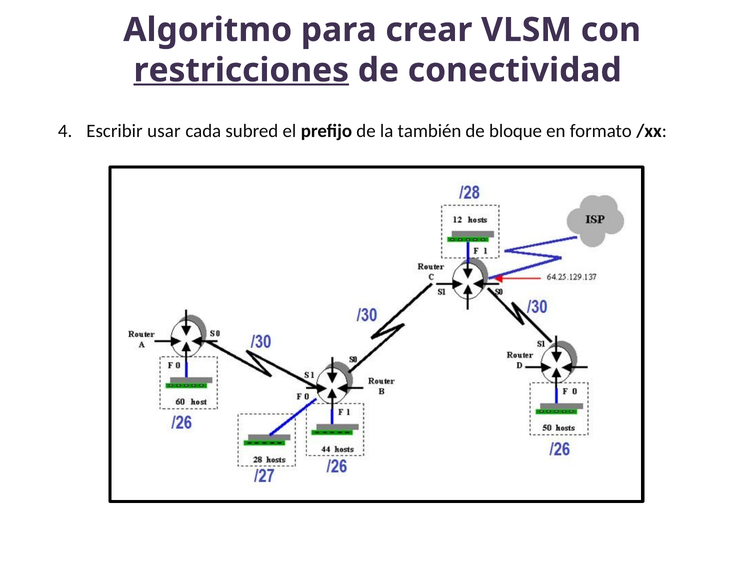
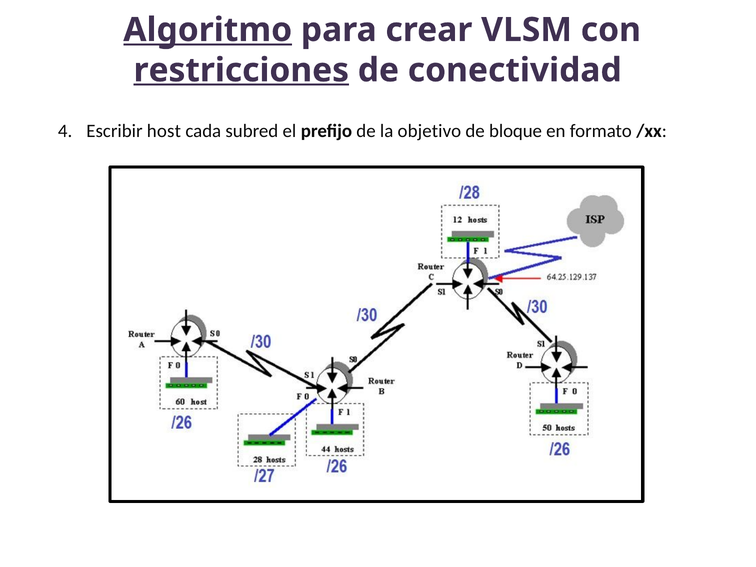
Algoritmo underline: none -> present (208, 30)
usar: usar -> host (164, 131)
también: también -> objetivo (429, 131)
